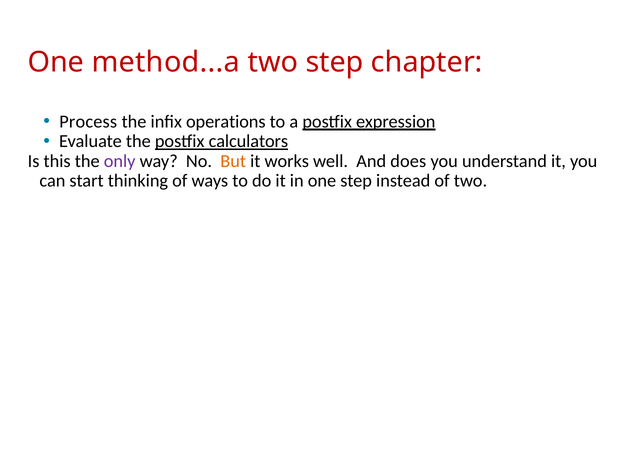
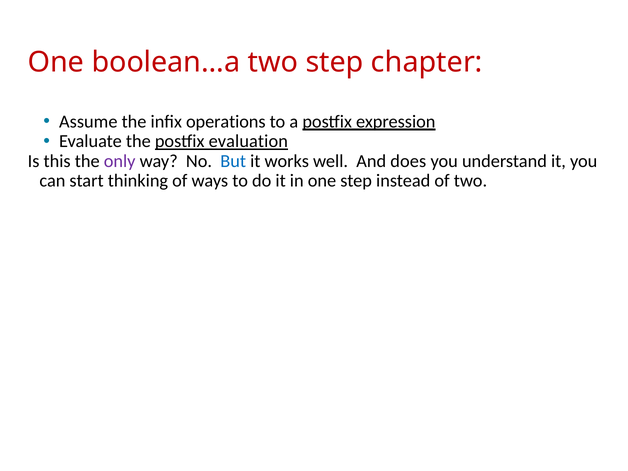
method...a: method...a -> boolean...a (166, 62)
Process: Process -> Assume (88, 122)
calculators: calculators -> evaluation (248, 141)
But colour: orange -> blue (233, 161)
